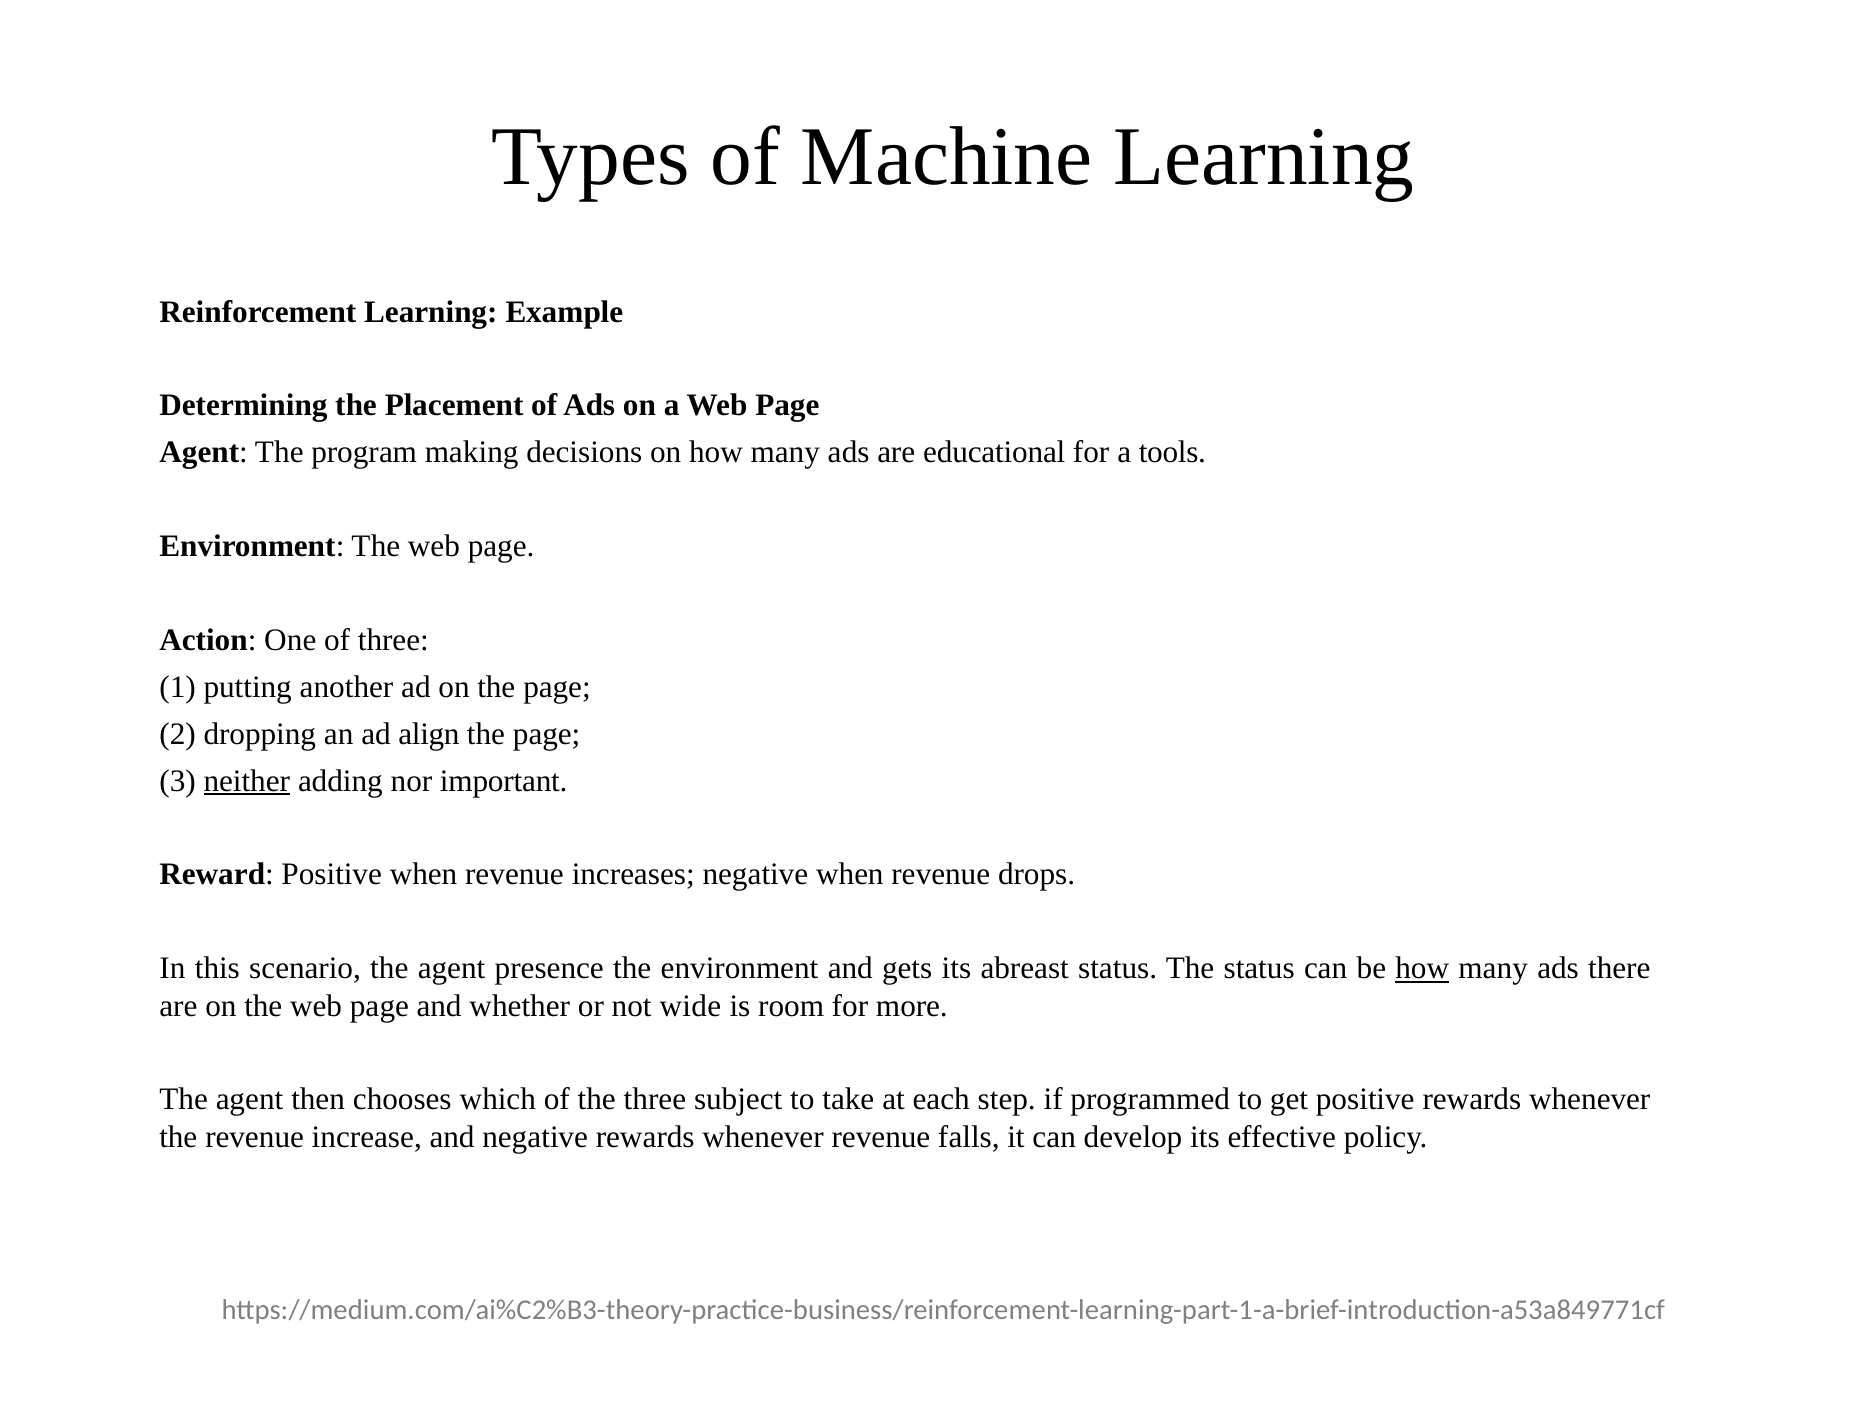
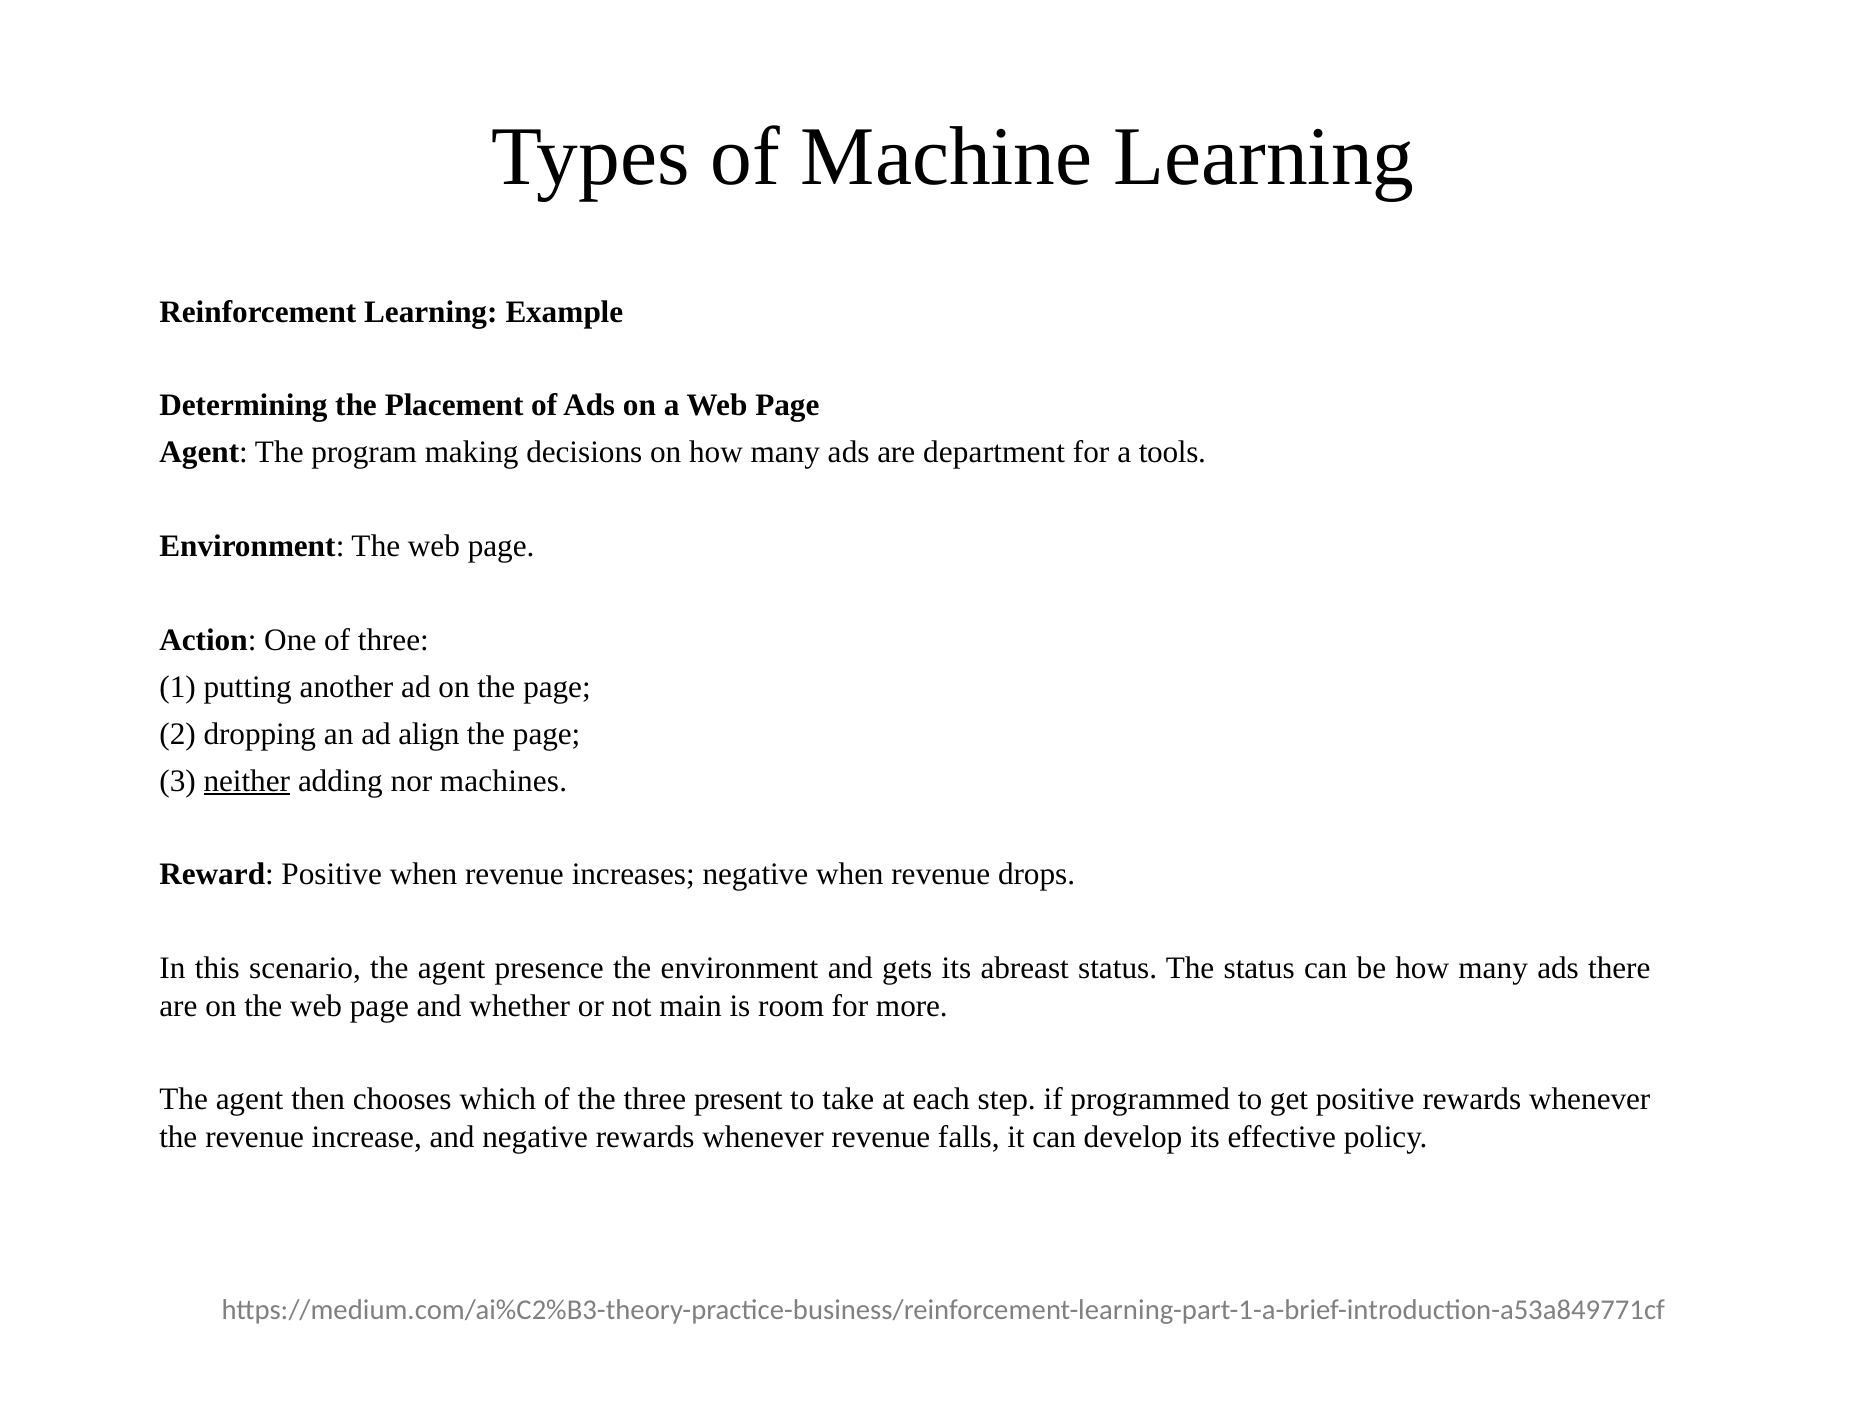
educational: educational -> department (994, 452)
important: important -> machines (504, 781)
how underline: present -> none (1422, 968)
wide: wide -> main (691, 1006)
subject: subject -> present (738, 1100)
